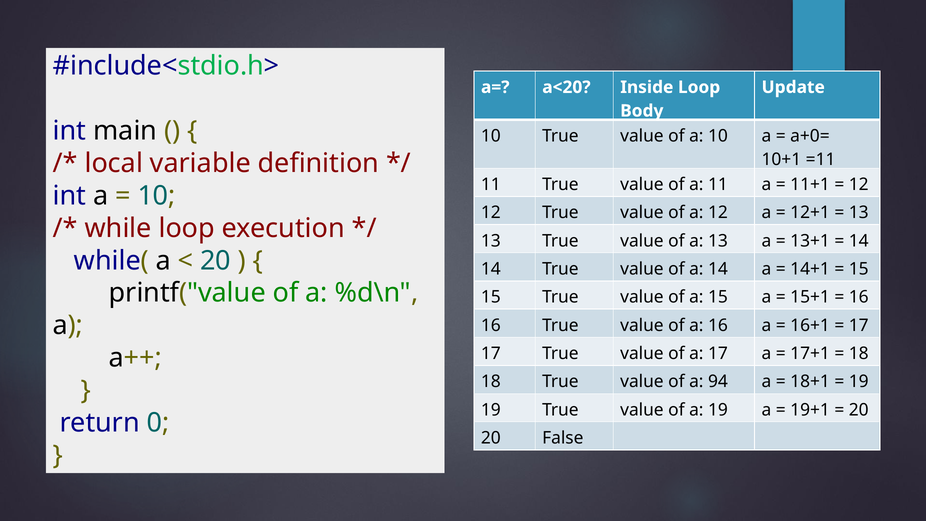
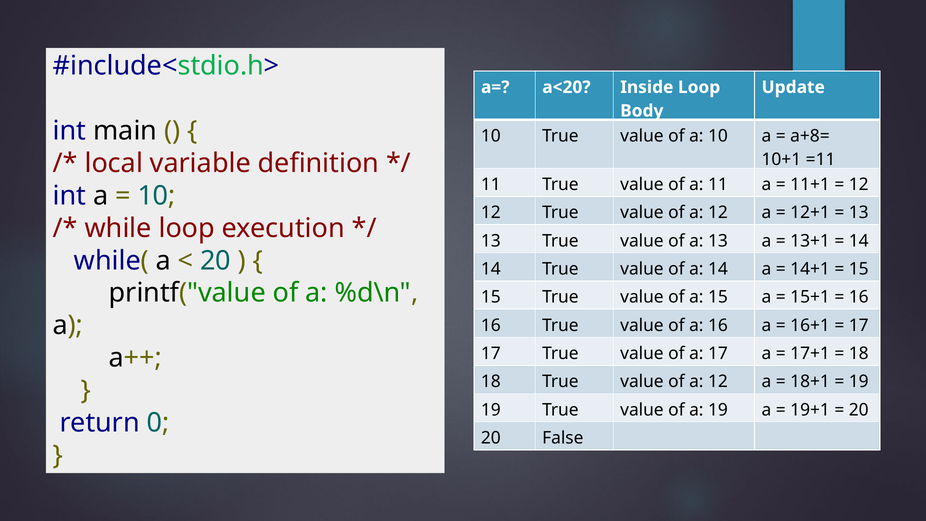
a+0=: a+0= -> a+8= (810, 136)
94: 94 -> 12 (718, 382)
